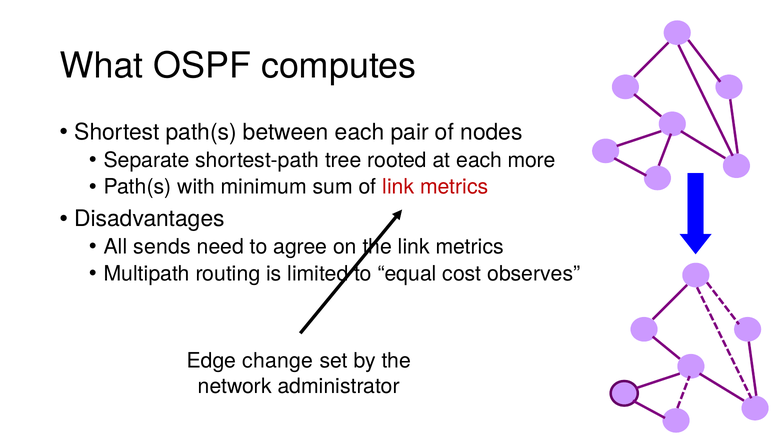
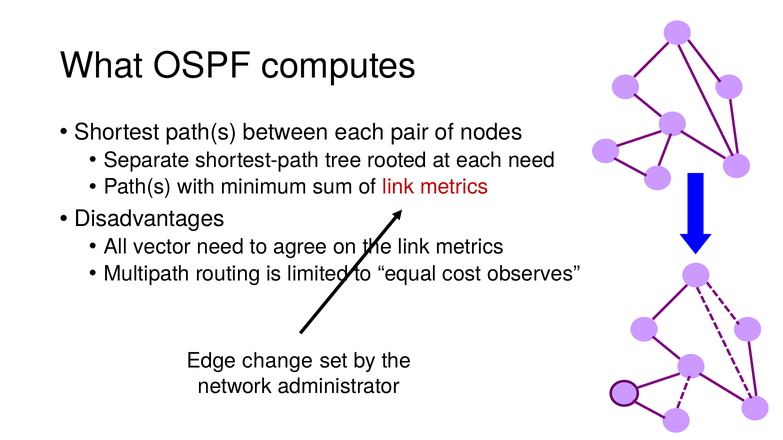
each more: more -> need (532, 160)
sends: sends -> vector (162, 247)
